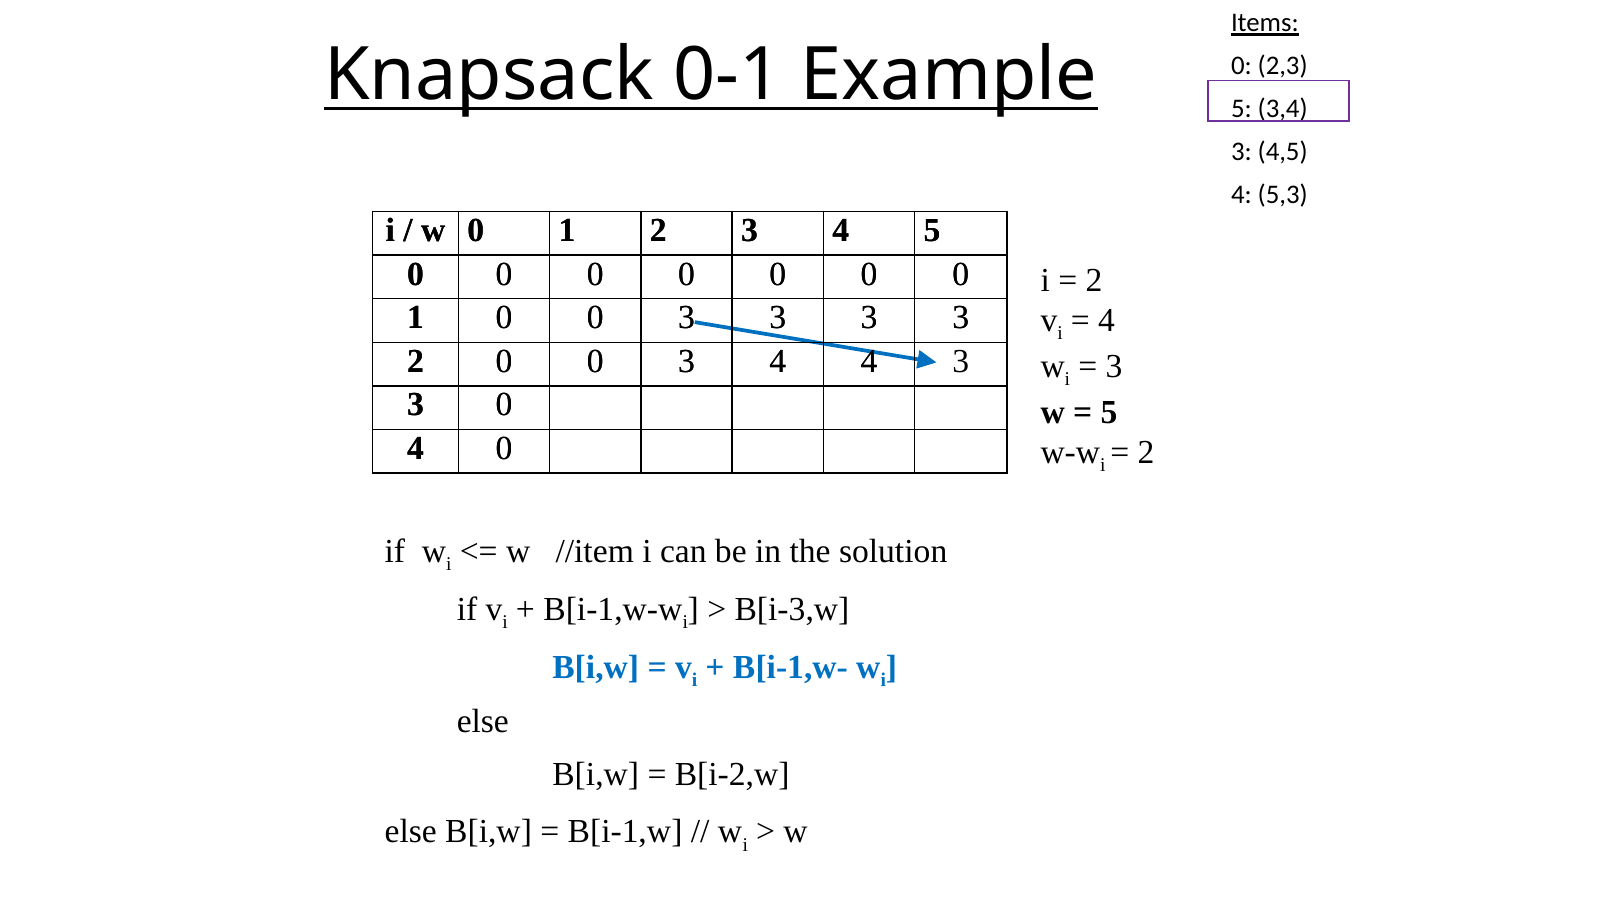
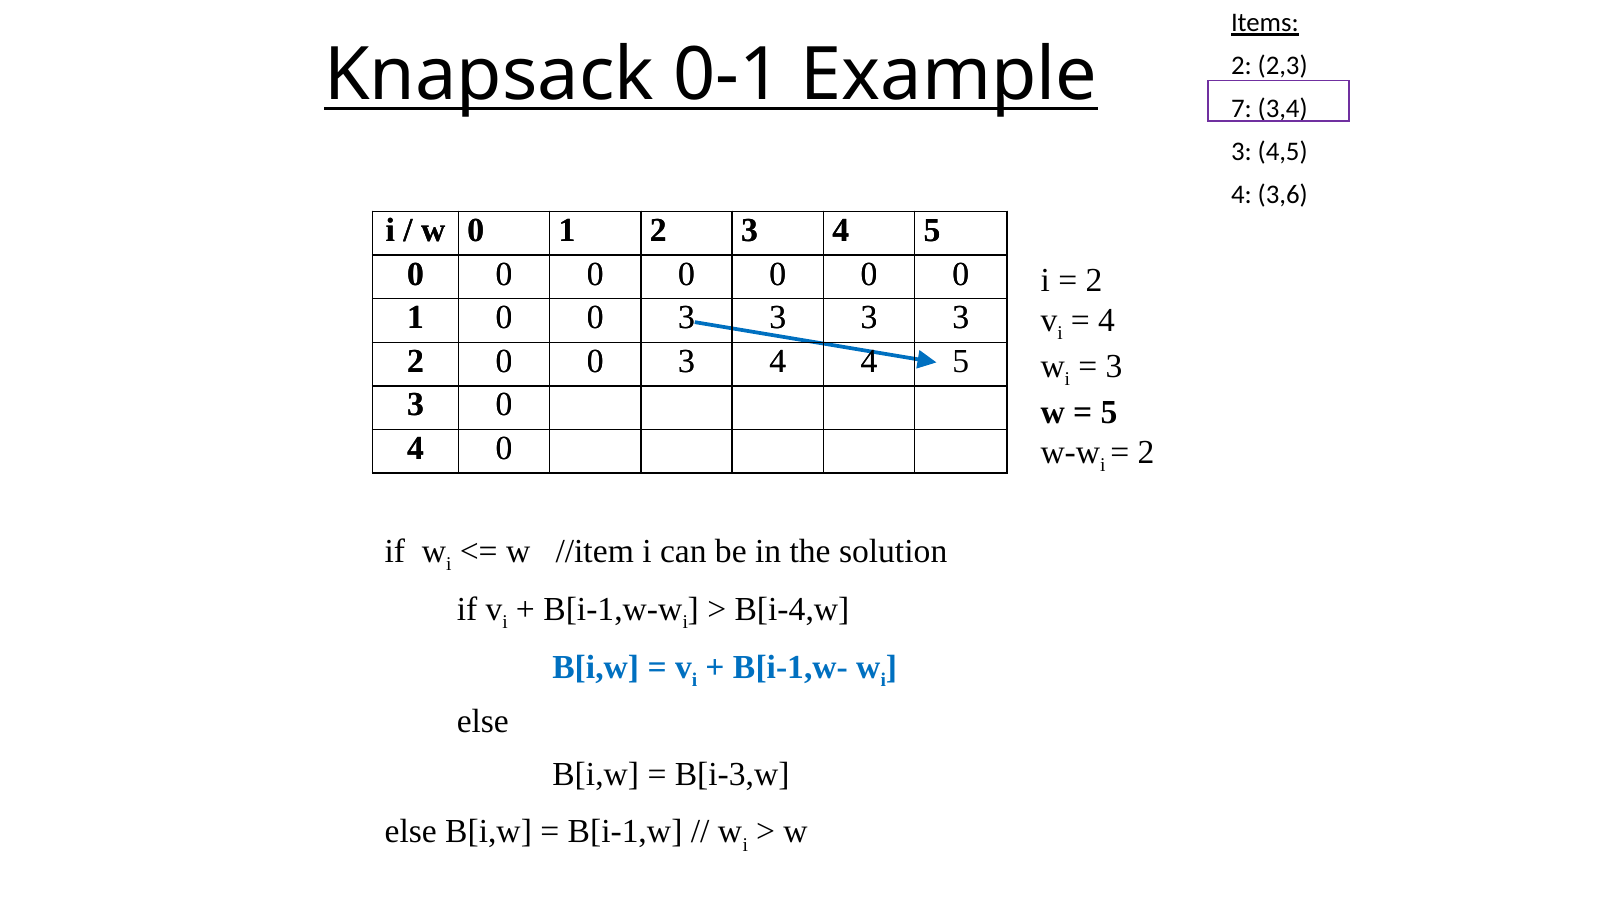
0: 0 -> 2 (1241, 66)
5: 5 -> 7 (1241, 108)
5,3: 5,3 -> 3,6 (1283, 194)
3: 3 -> 5 (961, 361)
B[i-3,w: B[i-3,w -> B[i-4,w (792, 610)
B[i-2,w: B[i-2,w -> B[i-3,w (732, 775)
